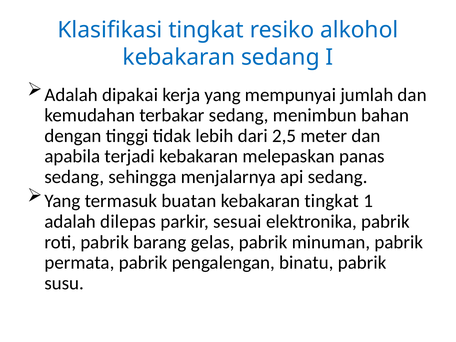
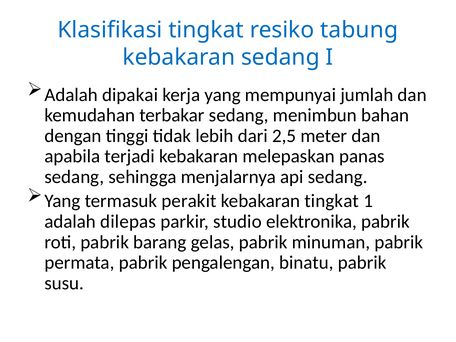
alkohol: alkohol -> tabung (359, 30)
buatan: buatan -> perakit (189, 201)
sesuai: sesuai -> studio (237, 222)
